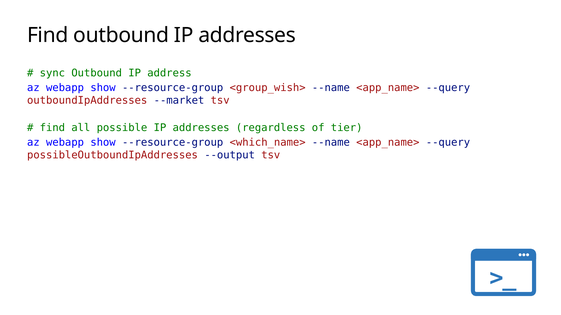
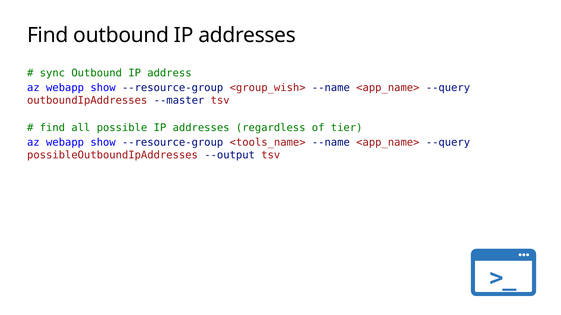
--market: --market -> --master (179, 101)
<which_name>: <which_name> -> <tools_name> (268, 143)
